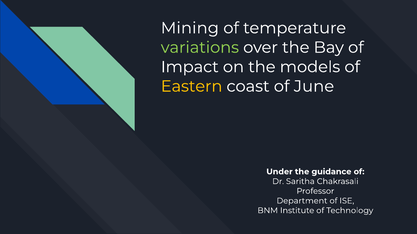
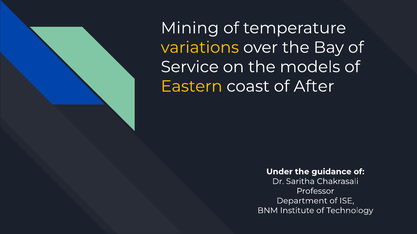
variations colour: light green -> yellow (200, 48)
Impact: Impact -> Service (190, 67)
June: June -> After (314, 86)
